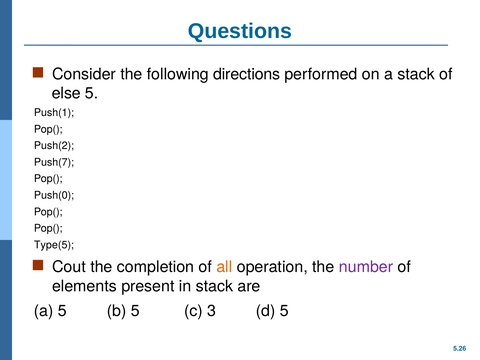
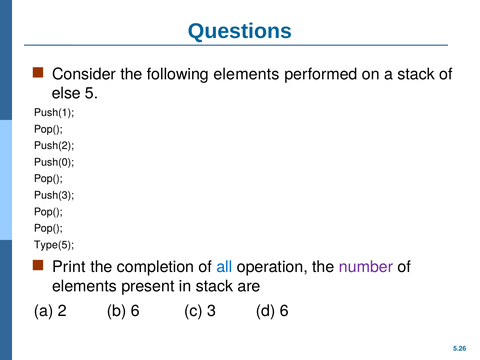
following directions: directions -> elements (247, 74)
Push(7: Push(7 -> Push(0 (54, 162)
Push(0: Push(0 -> Push(3 (54, 195)
Cout: Cout -> Print (69, 267)
all colour: orange -> blue (224, 267)
a 5: 5 -> 2 (62, 311)
b 5: 5 -> 6 (135, 311)
d 5: 5 -> 6 (284, 311)
